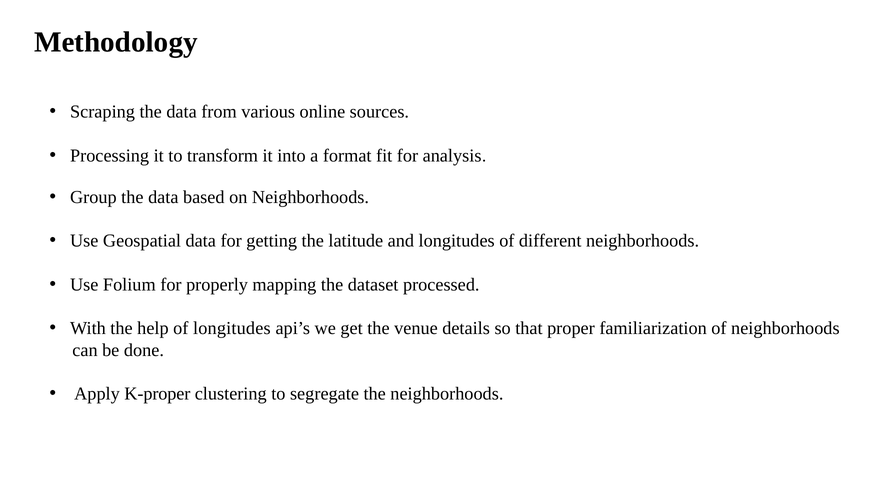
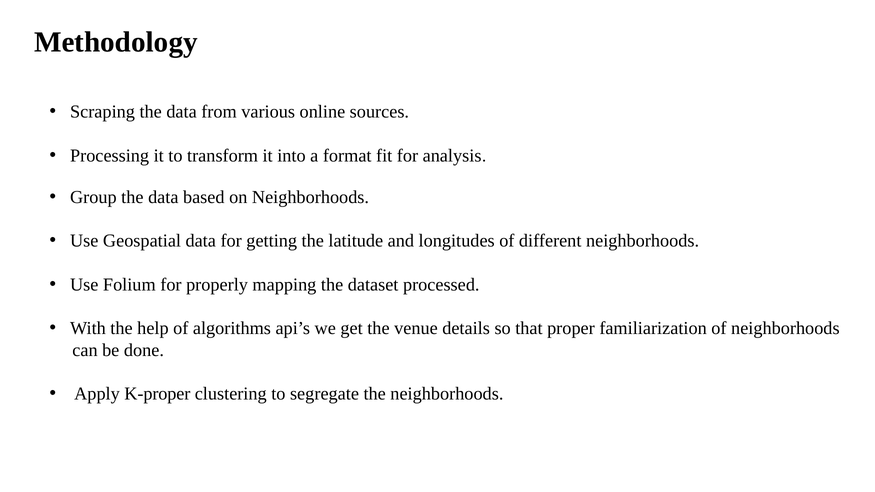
of longitudes: longitudes -> algorithms (232, 328)
